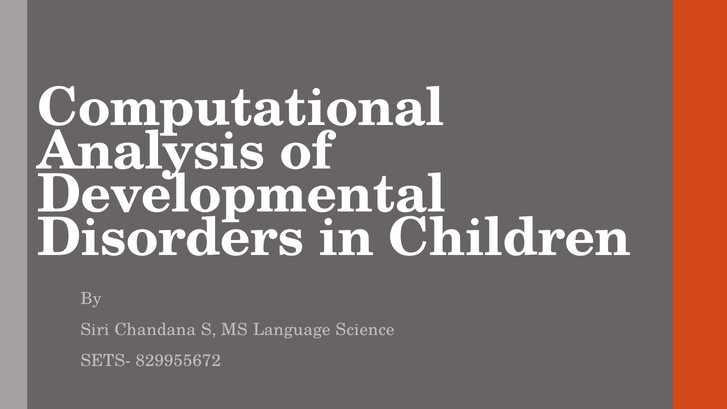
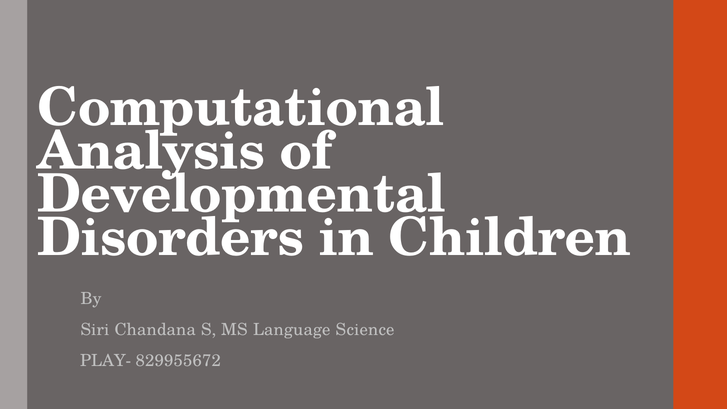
SETS-: SETS- -> PLAY- (106, 361)
